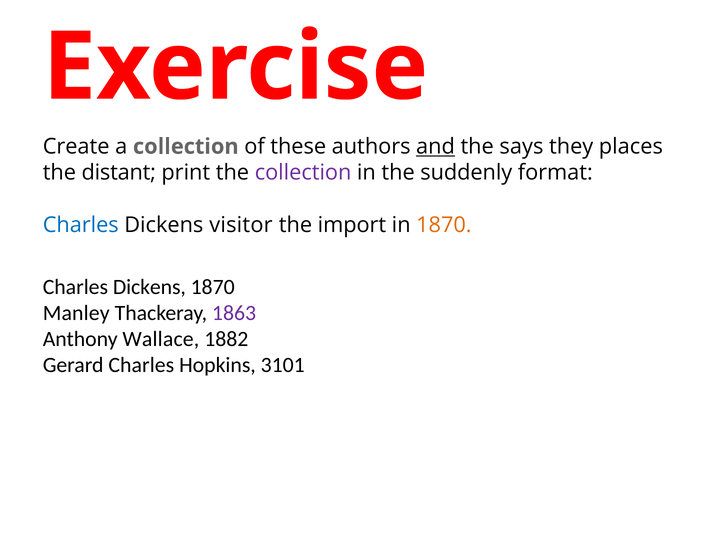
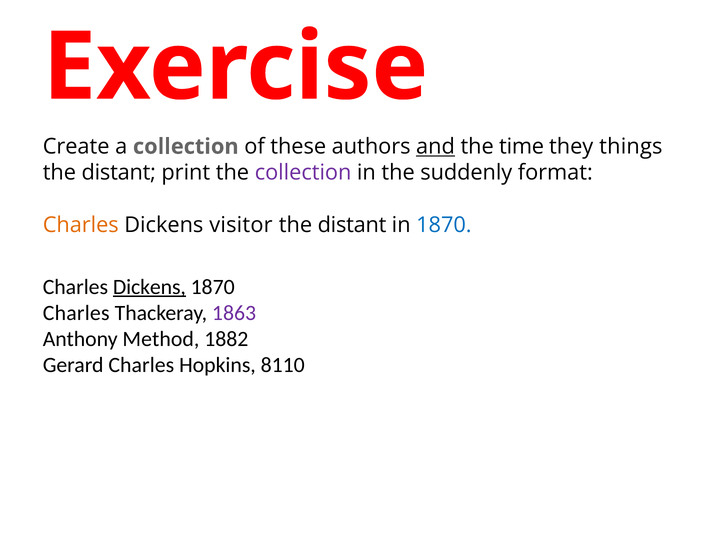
says: says -> time (522, 146)
places: places -> things (631, 146)
Charles colour: blue -> orange (81, 225)
import: import -> distant (352, 225)
1870 colour: orange -> blue (444, 225)
Dickens underline: none -> present (149, 287)
Manley: Manley -> Charles (76, 313)
Wallace: Wallace -> Method (161, 339)
3101: 3101 -> 8110 (283, 365)
